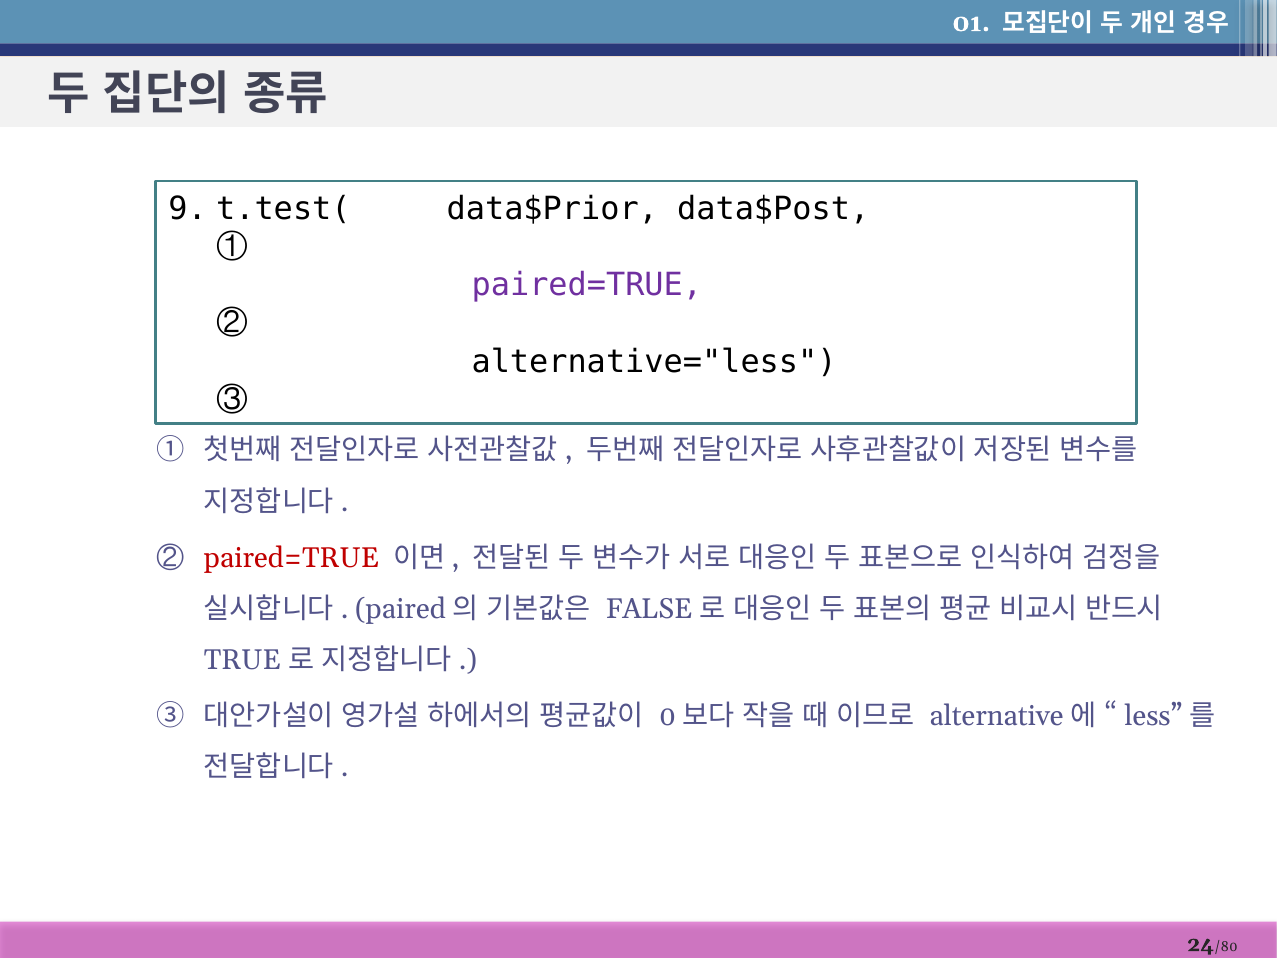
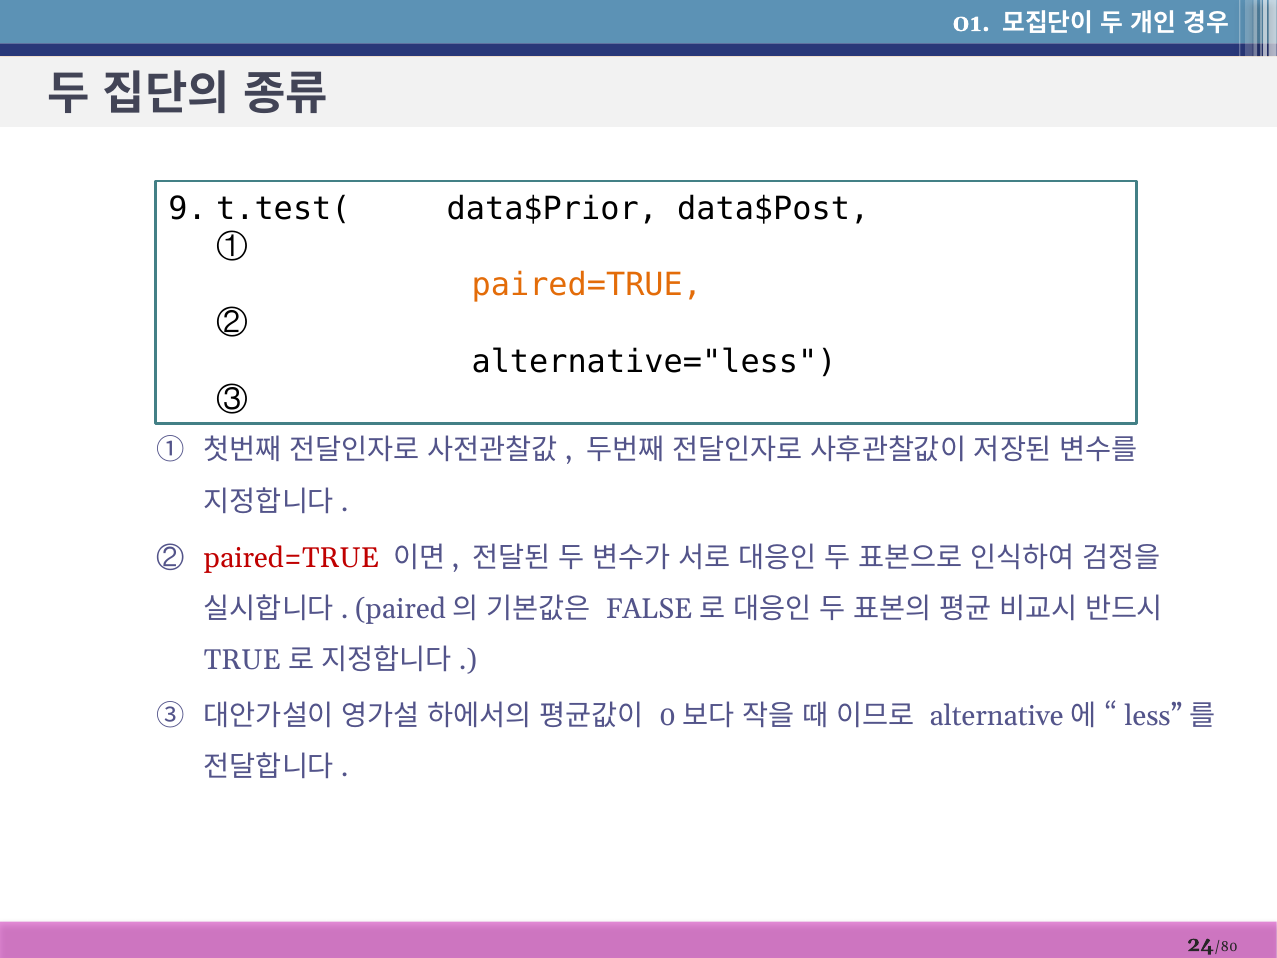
paired=TRUE colour: purple -> orange (587, 285)
